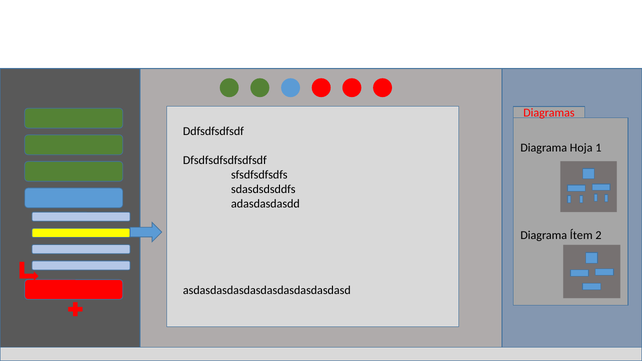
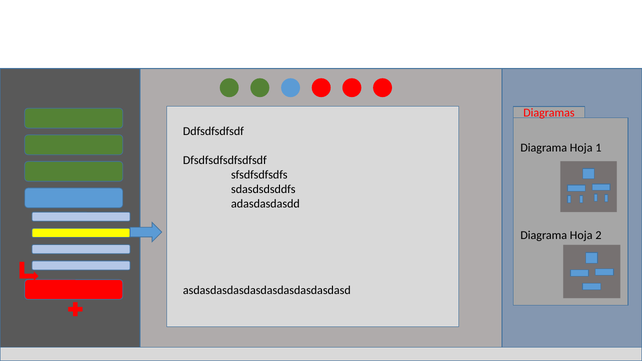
Ítem: Ítem -> Hoja (581, 235)
